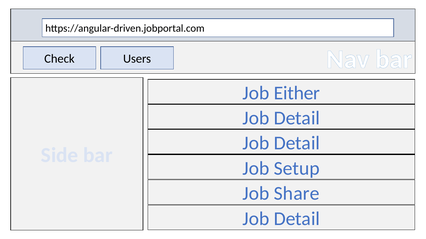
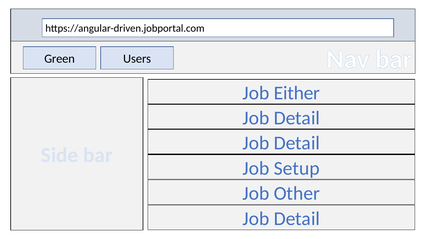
Check: Check -> Green (60, 59)
Share: Share -> Other (297, 194)
